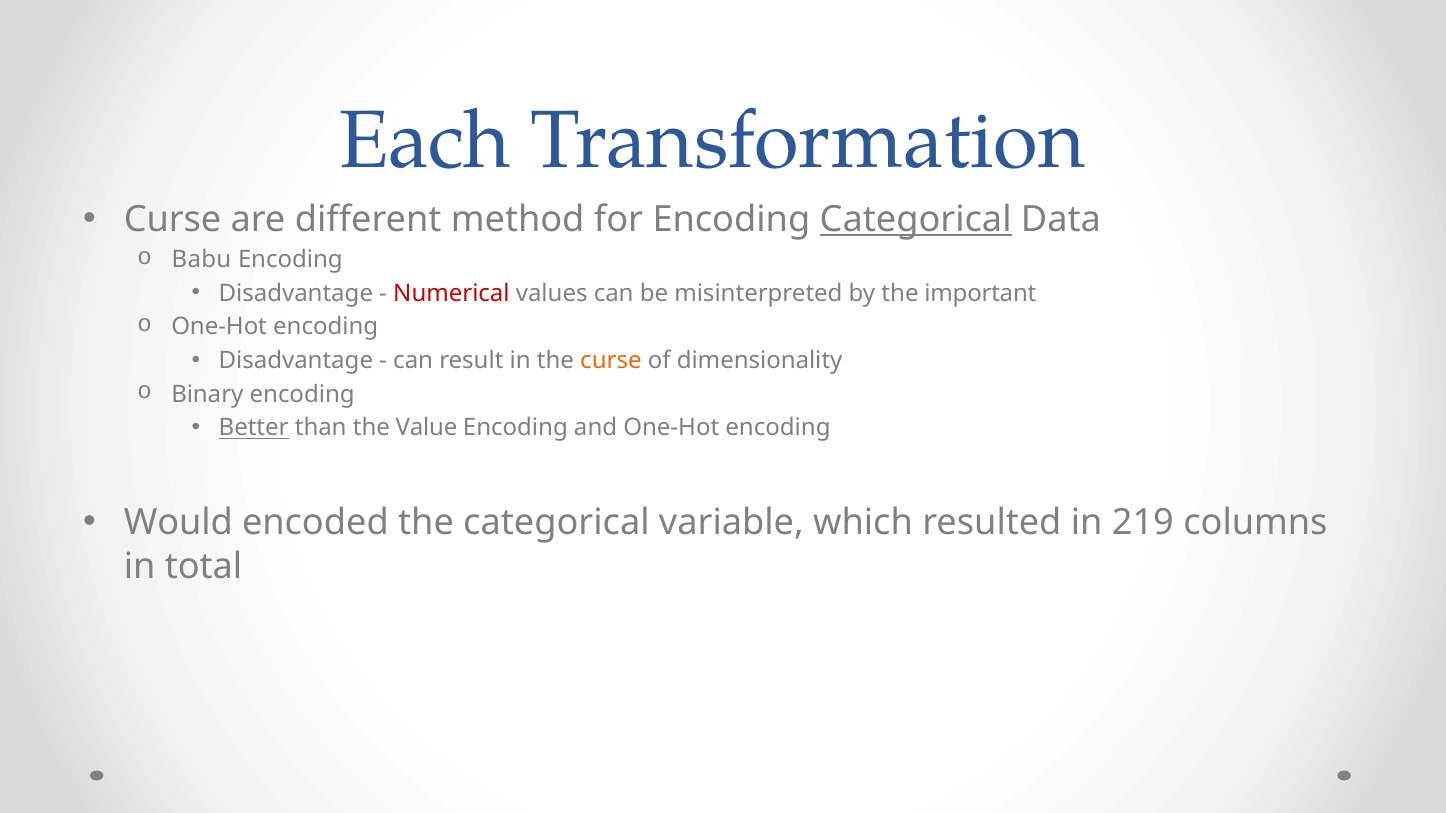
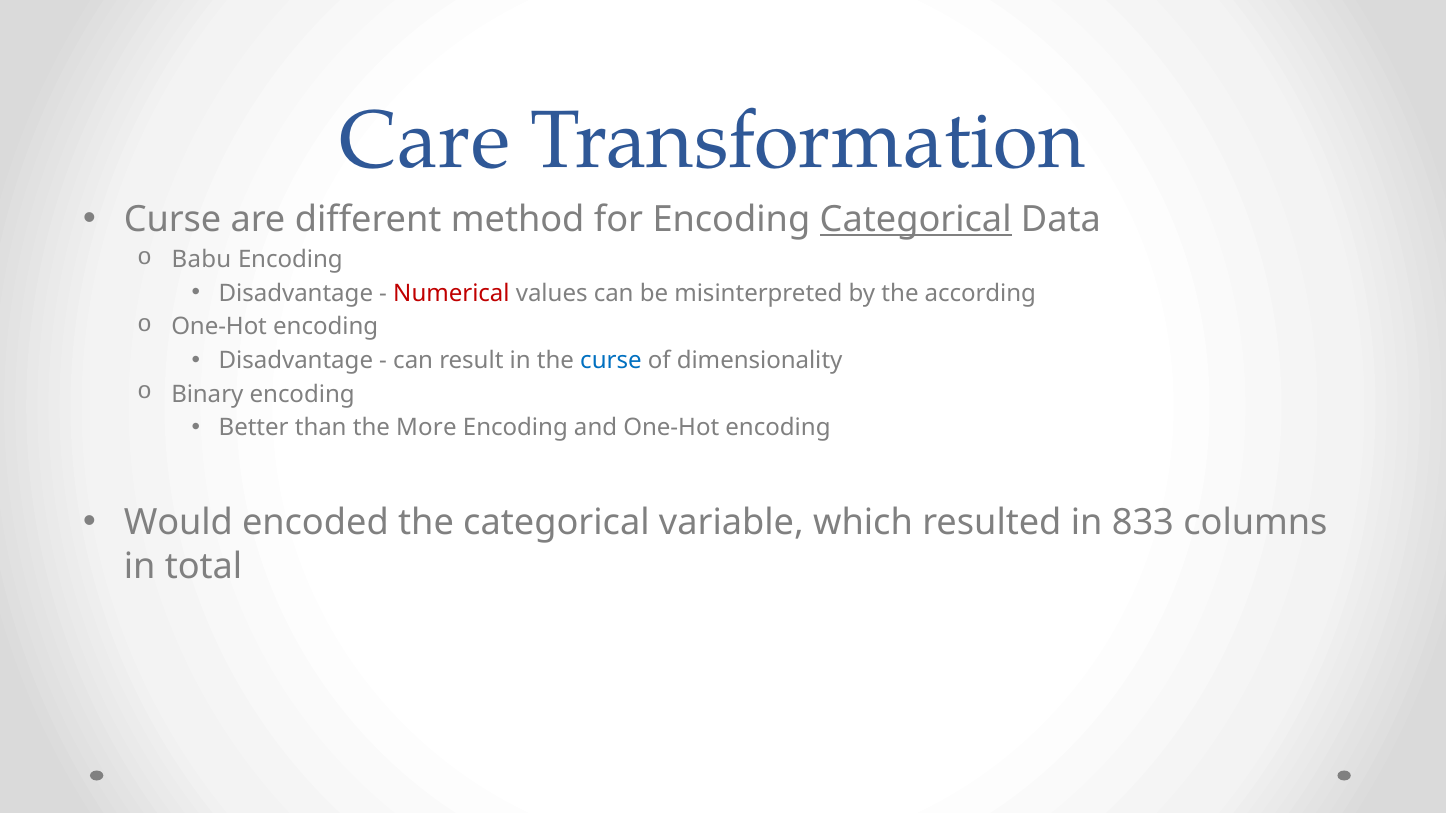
Each: Each -> Care (425, 141)
important: important -> according (980, 293)
curse colour: orange -> blue (611, 361)
Better underline: present -> none (254, 428)
Value: Value -> More (426, 428)
219: 219 -> 833 (1143, 523)
